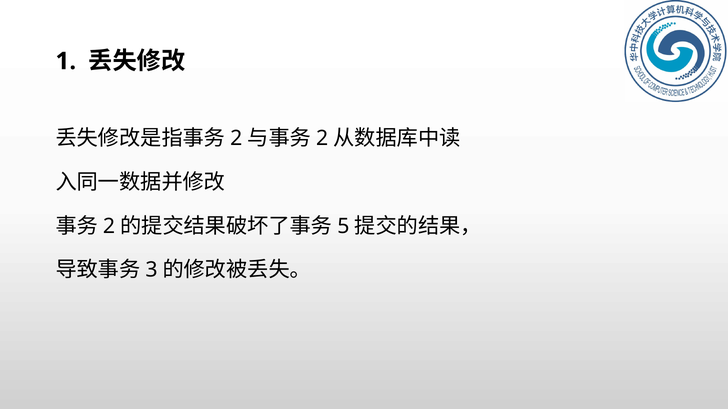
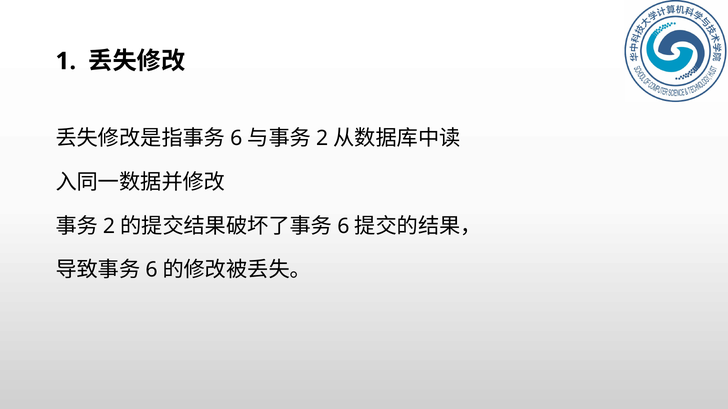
2: 2 -> 6 (236, 139)
5: 5 -> 6 (343, 226)
3: 3 -> 6 (151, 270)
